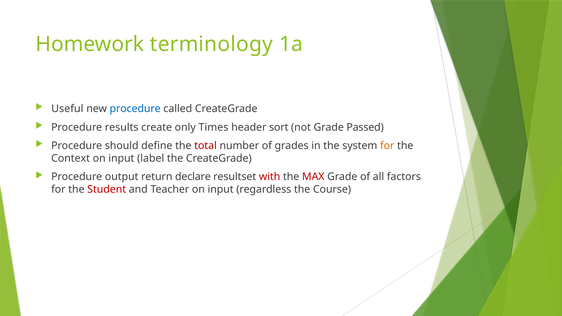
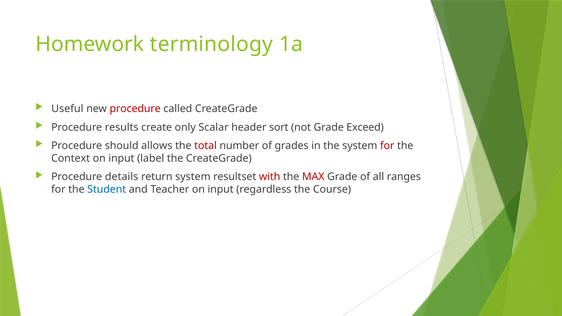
procedure colour: blue -> red (135, 109)
Times: Times -> Scalar (213, 127)
Passed: Passed -> Exceed (365, 127)
define: define -> allows (157, 146)
for colour: orange -> red (387, 146)
output: output -> details (122, 177)
return declare: declare -> system (193, 177)
factors: factors -> ranges (404, 177)
Student colour: red -> blue (107, 190)
